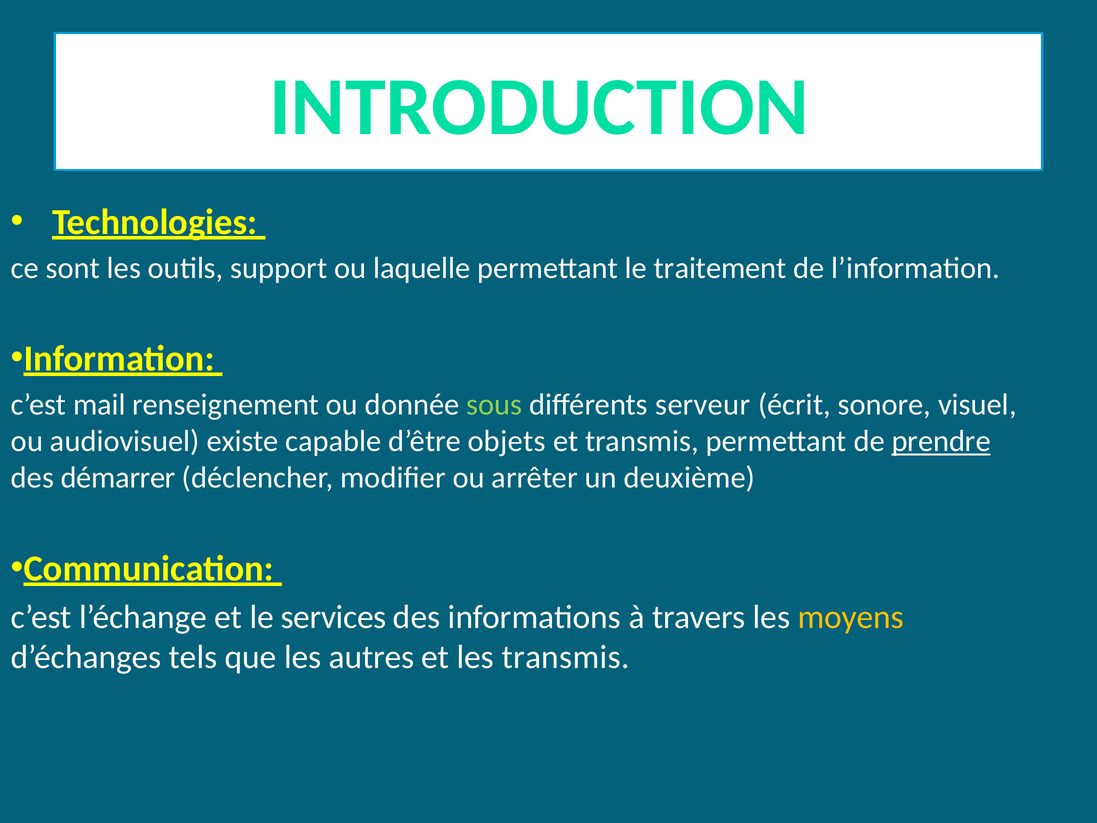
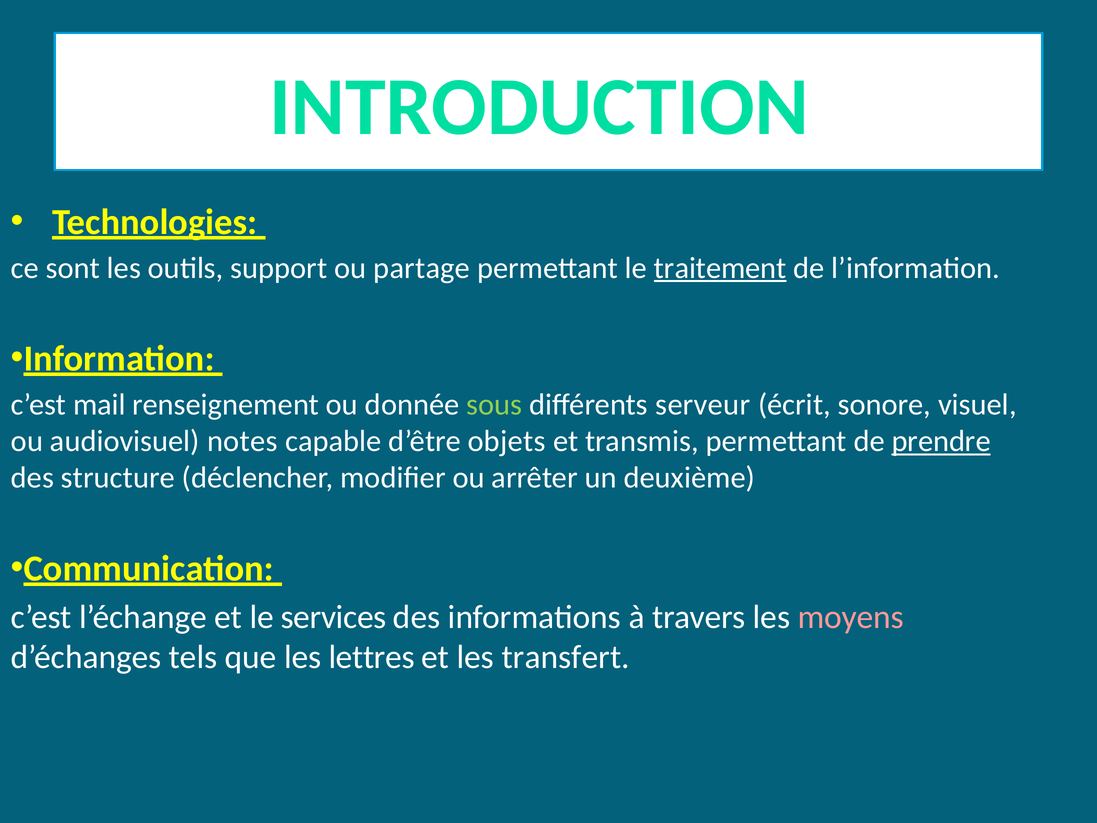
laquelle: laquelle -> partage (422, 268)
traitement underline: none -> present (720, 268)
existe: existe -> notes (242, 441)
démarrer: démarrer -> structure (118, 478)
moyens colour: yellow -> pink (851, 617)
autres: autres -> lettres (372, 657)
les transmis: transmis -> transfert (566, 657)
